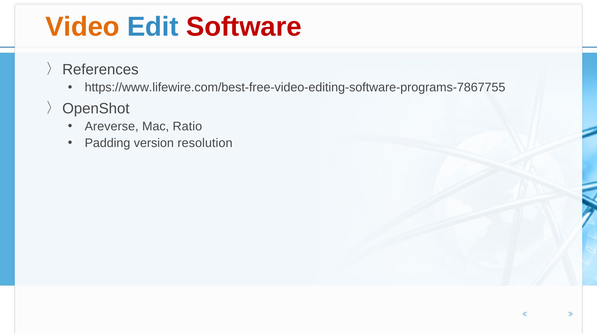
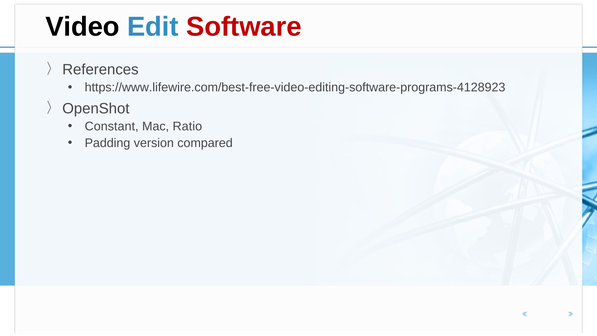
Video colour: orange -> black (83, 27)
https://www.lifewire.com/best-free-video-editing-software-programs-7867755: https://www.lifewire.com/best-free-video-editing-software-programs-7867755 -> https://www.lifewire.com/best-free-video-editing-software-programs-4128923 (295, 87)
Areverse: Areverse -> Constant (112, 126)
resolution: resolution -> compared (205, 143)
